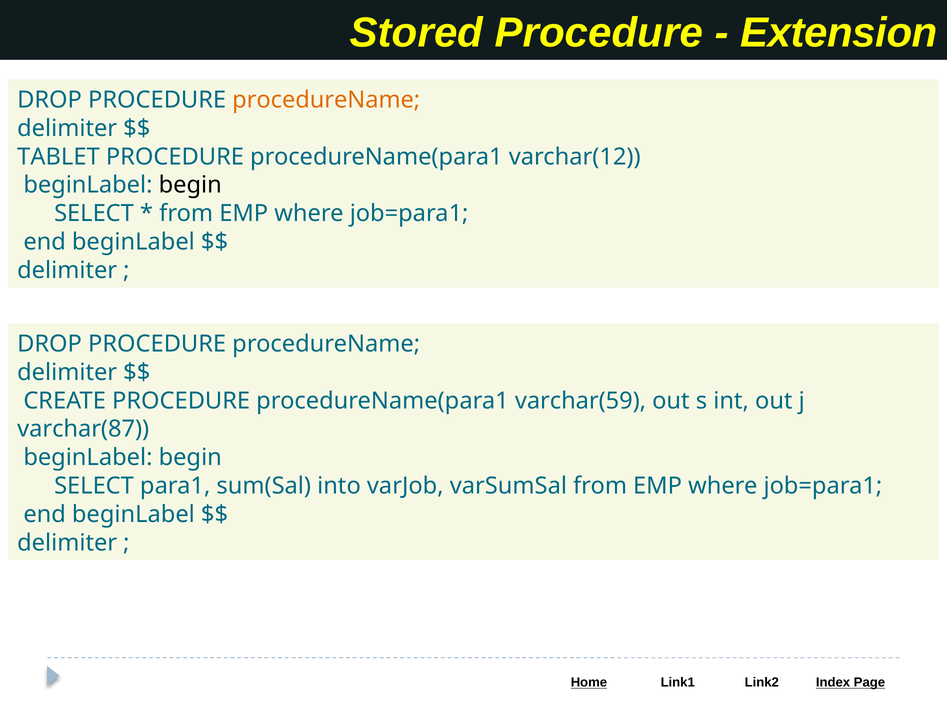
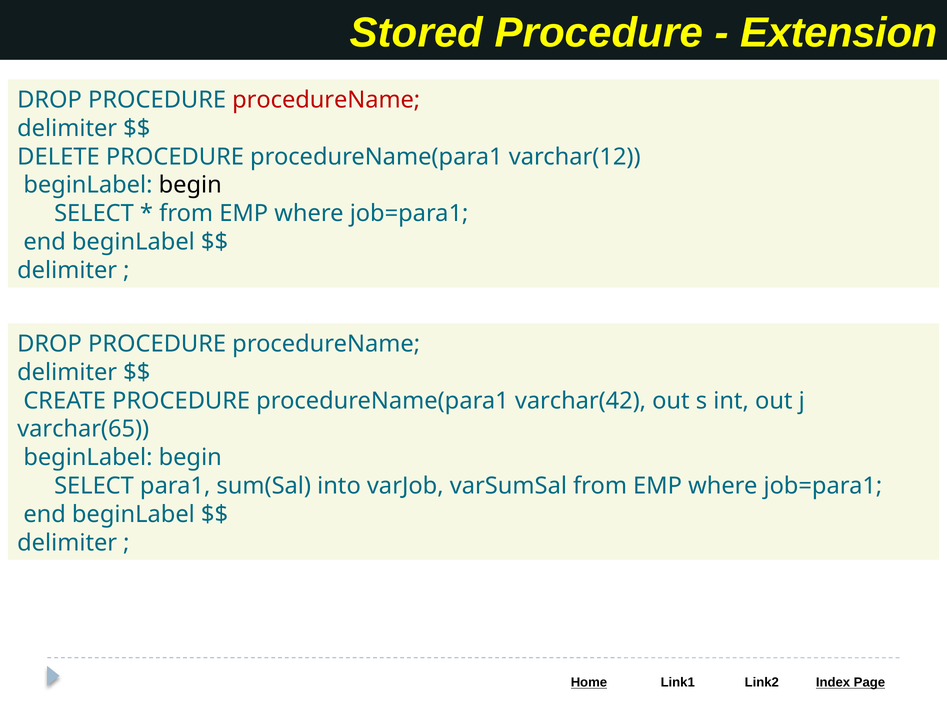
procedureName colour: orange -> red (326, 100)
TABLET: TABLET -> DELETE (59, 157)
varchar(59: varchar(59 -> varchar(42 (580, 401)
varchar(87: varchar(87 -> varchar(65 (83, 429)
